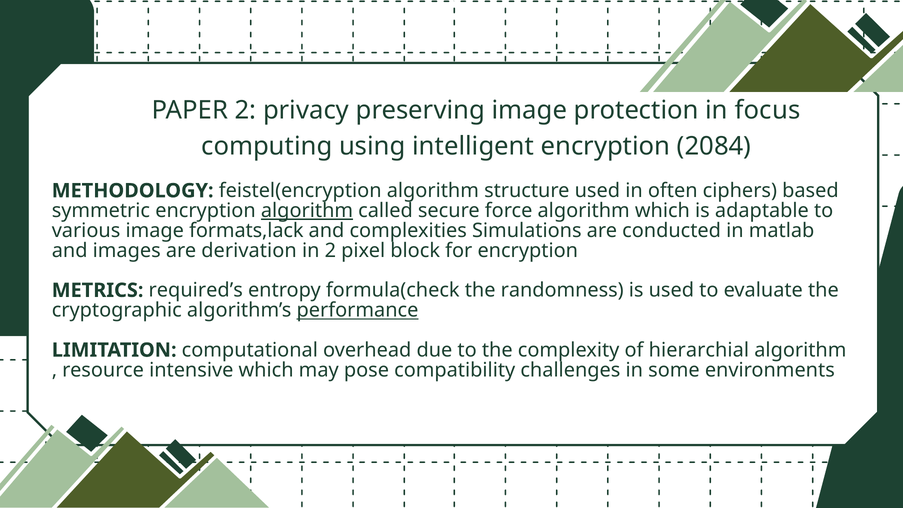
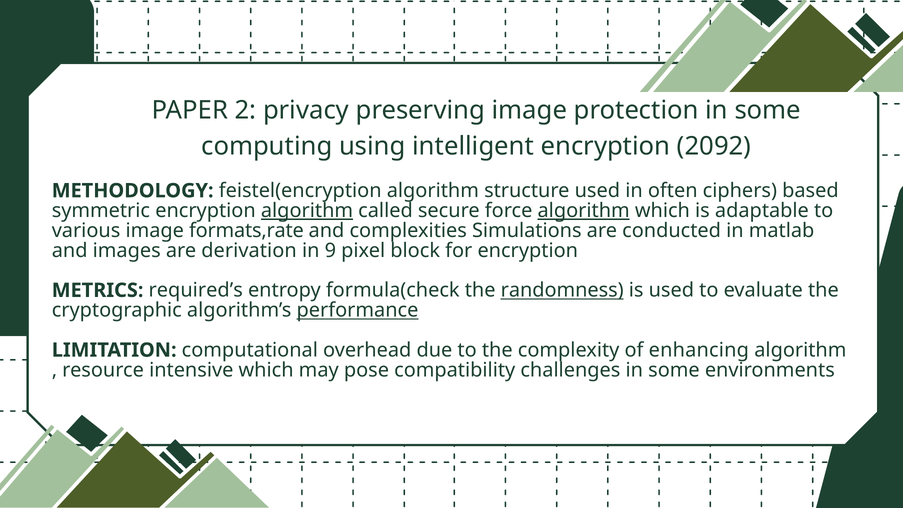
protection in focus: focus -> some (768, 110)
2084: 2084 -> 2092 (714, 146)
algorithm underline: none -> present (584, 211)
formats,lack: formats,lack -> formats,rate (246, 231)
in 2: 2 -> 9 (330, 250)
randomness underline: none -> present (562, 290)
hierarchial: hierarchial -> enhancing (699, 350)
